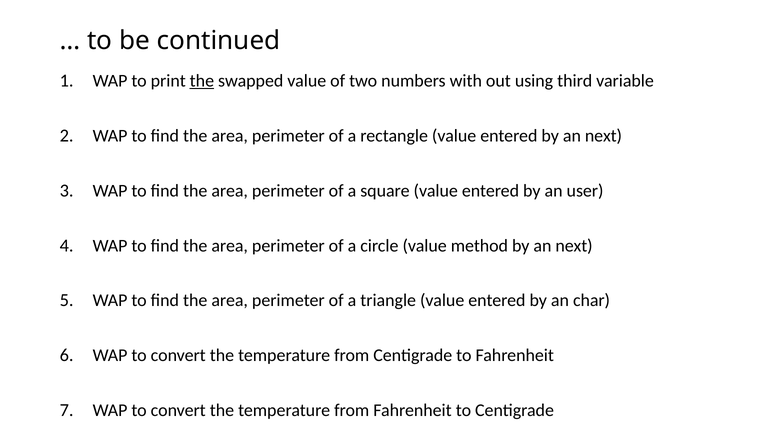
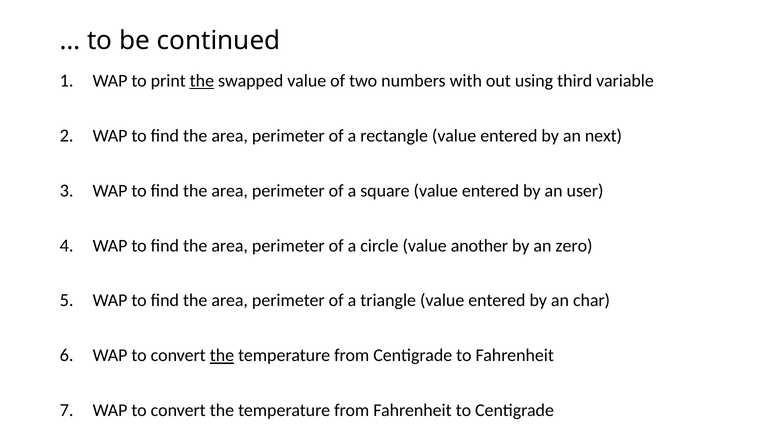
method: method -> another (479, 246)
next: next -> zero (574, 246)
the underline: none -> present (222, 356)
